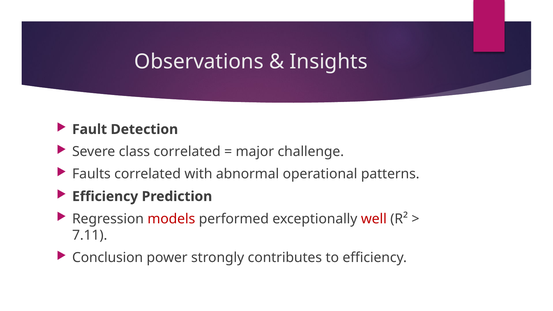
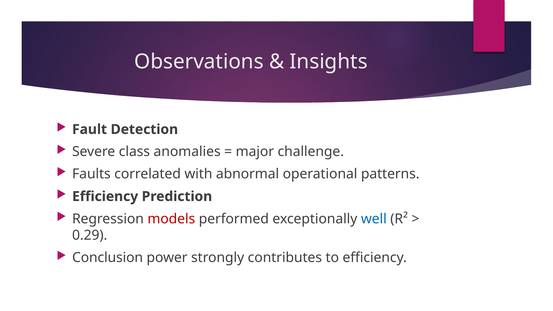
class correlated: correlated -> anomalies (187, 152)
well colour: red -> blue (374, 219)
7.11: 7.11 -> 0.29 (90, 235)
